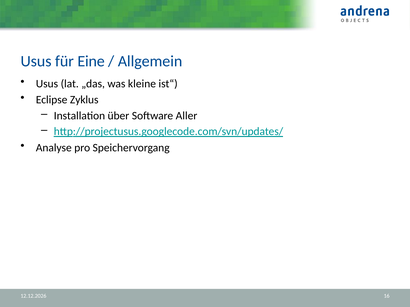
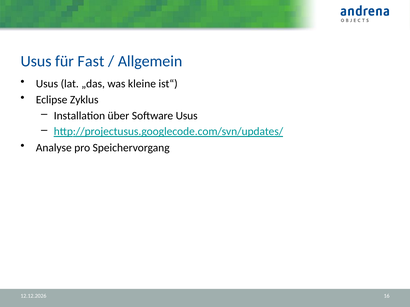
Eine: Eine -> Fast (91, 61)
Software Aller: Aller -> Usus (187, 116)
